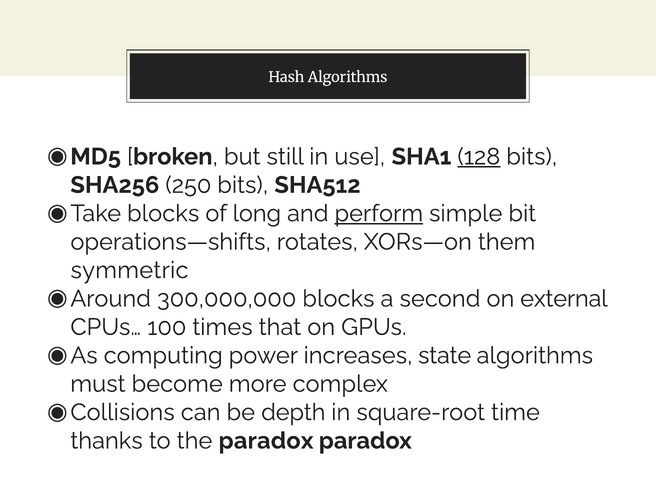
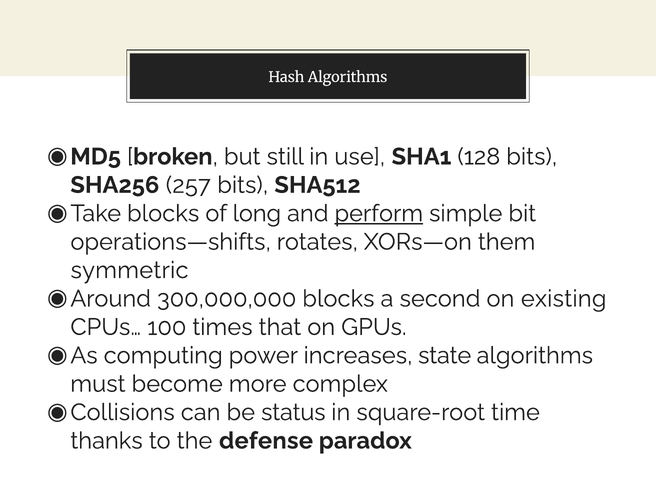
128 underline: present -> none (479, 157)
250: 250 -> 257 (188, 185)
external: external -> existing (564, 299)
depth: depth -> status (293, 412)
the paradox: paradox -> defense (266, 441)
